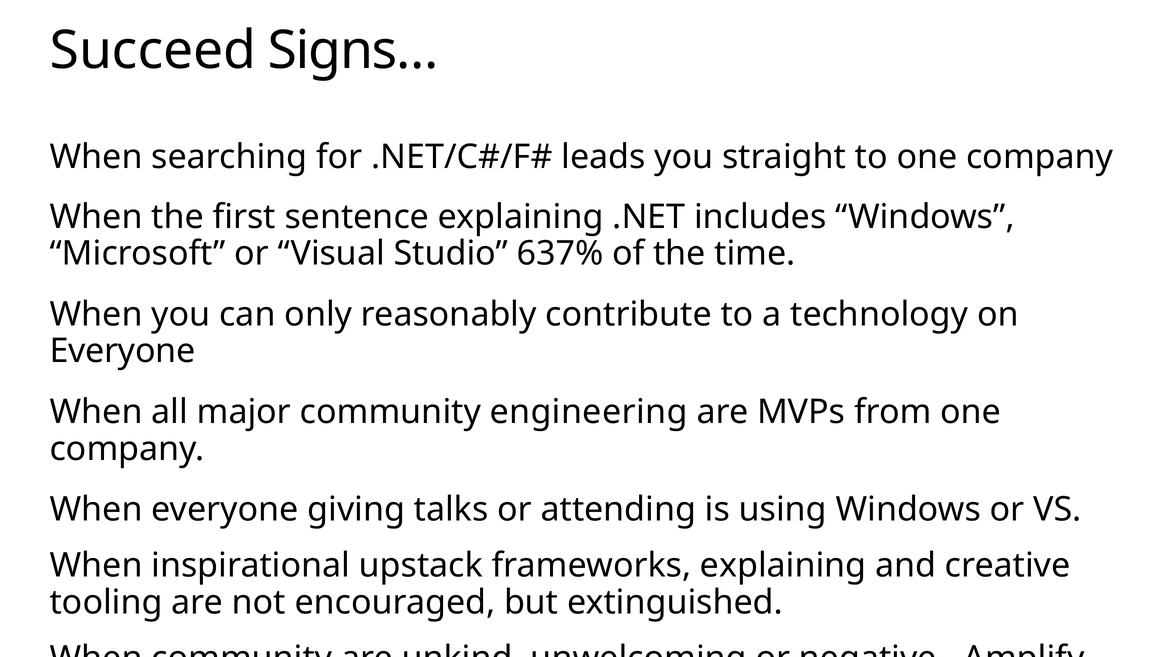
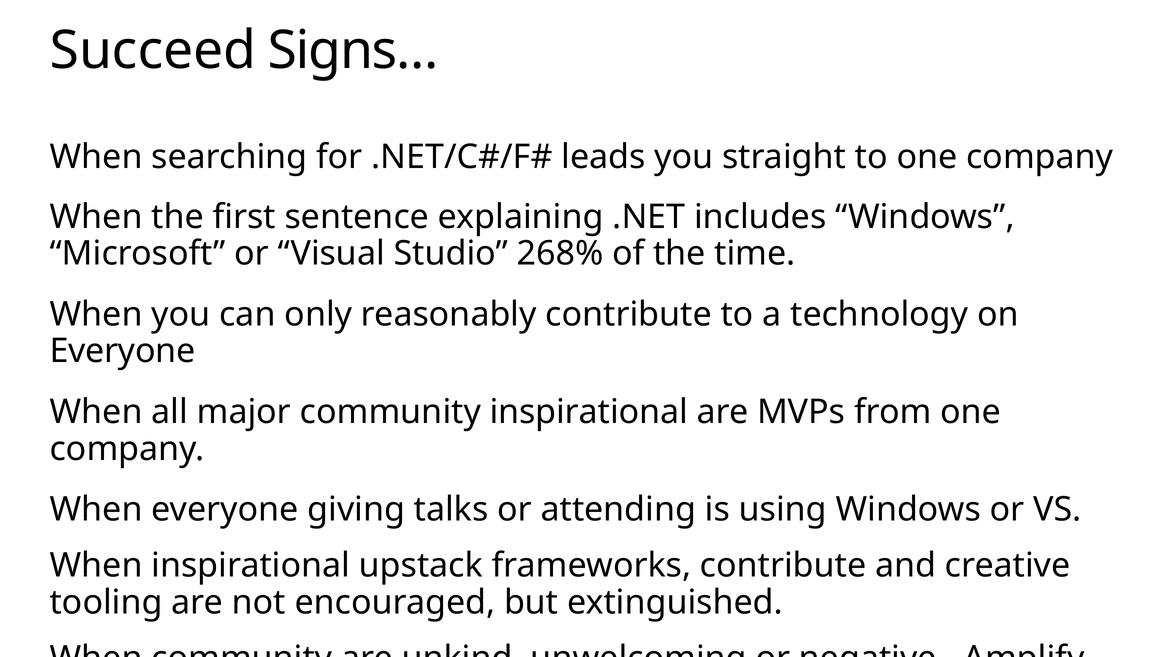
637%: 637% -> 268% (560, 254)
community engineering: engineering -> inspirational (589, 412)
frameworks explaining: explaining -> contribute (783, 566)
